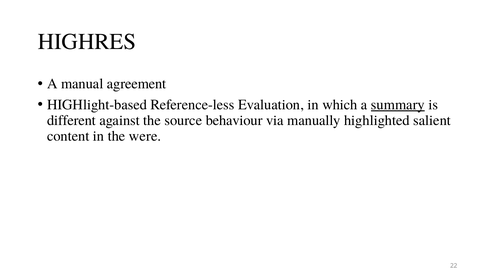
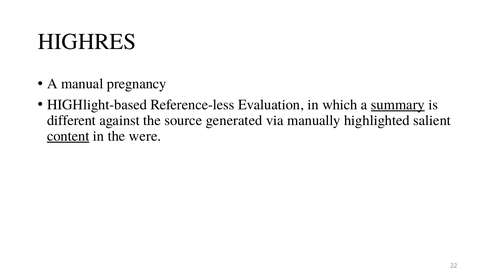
agreement: agreement -> pregnancy (137, 84)
behaviour: behaviour -> generated (234, 120)
content underline: none -> present (68, 136)
